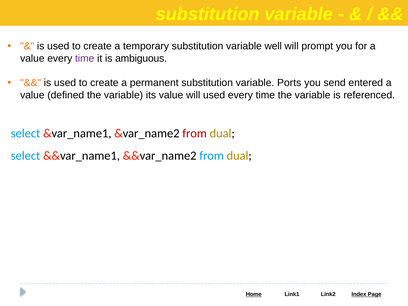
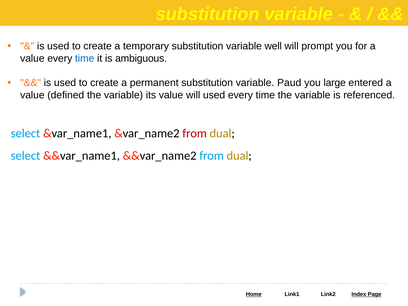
time colour: purple -> blue (85, 58)
Ports: Ports -> Paud (289, 83)
send: send -> large (335, 83)
